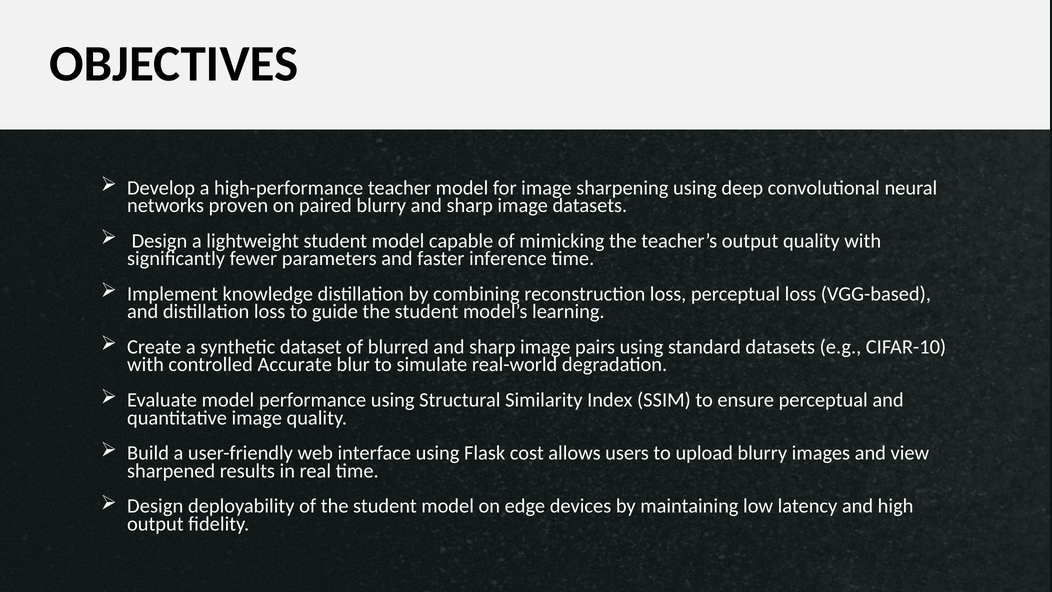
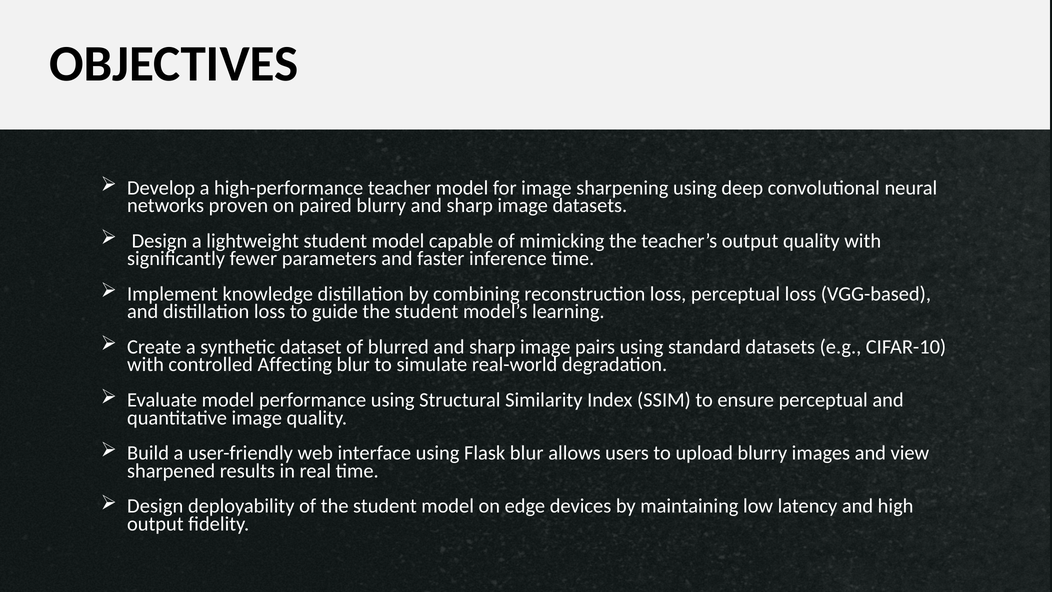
Accurate: Accurate -> Affecting (295, 365)
Flask cost: cost -> blur (527, 453)
